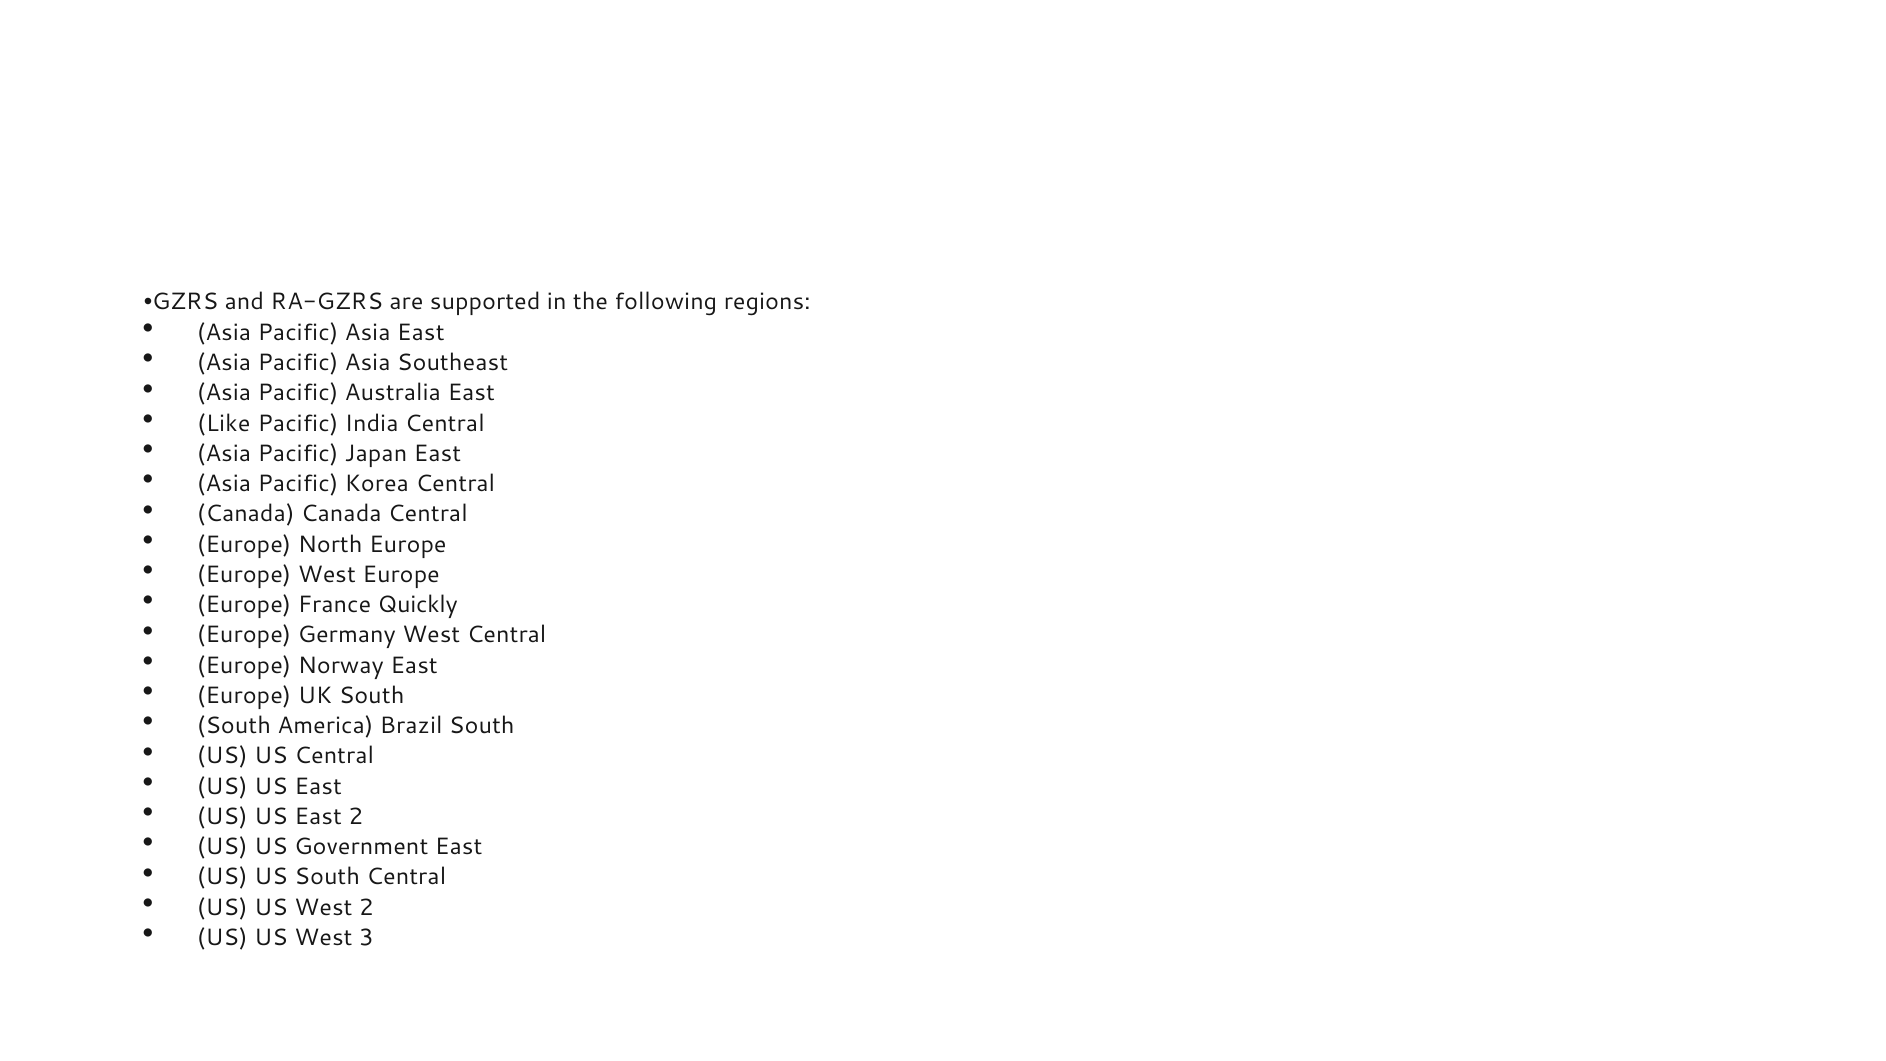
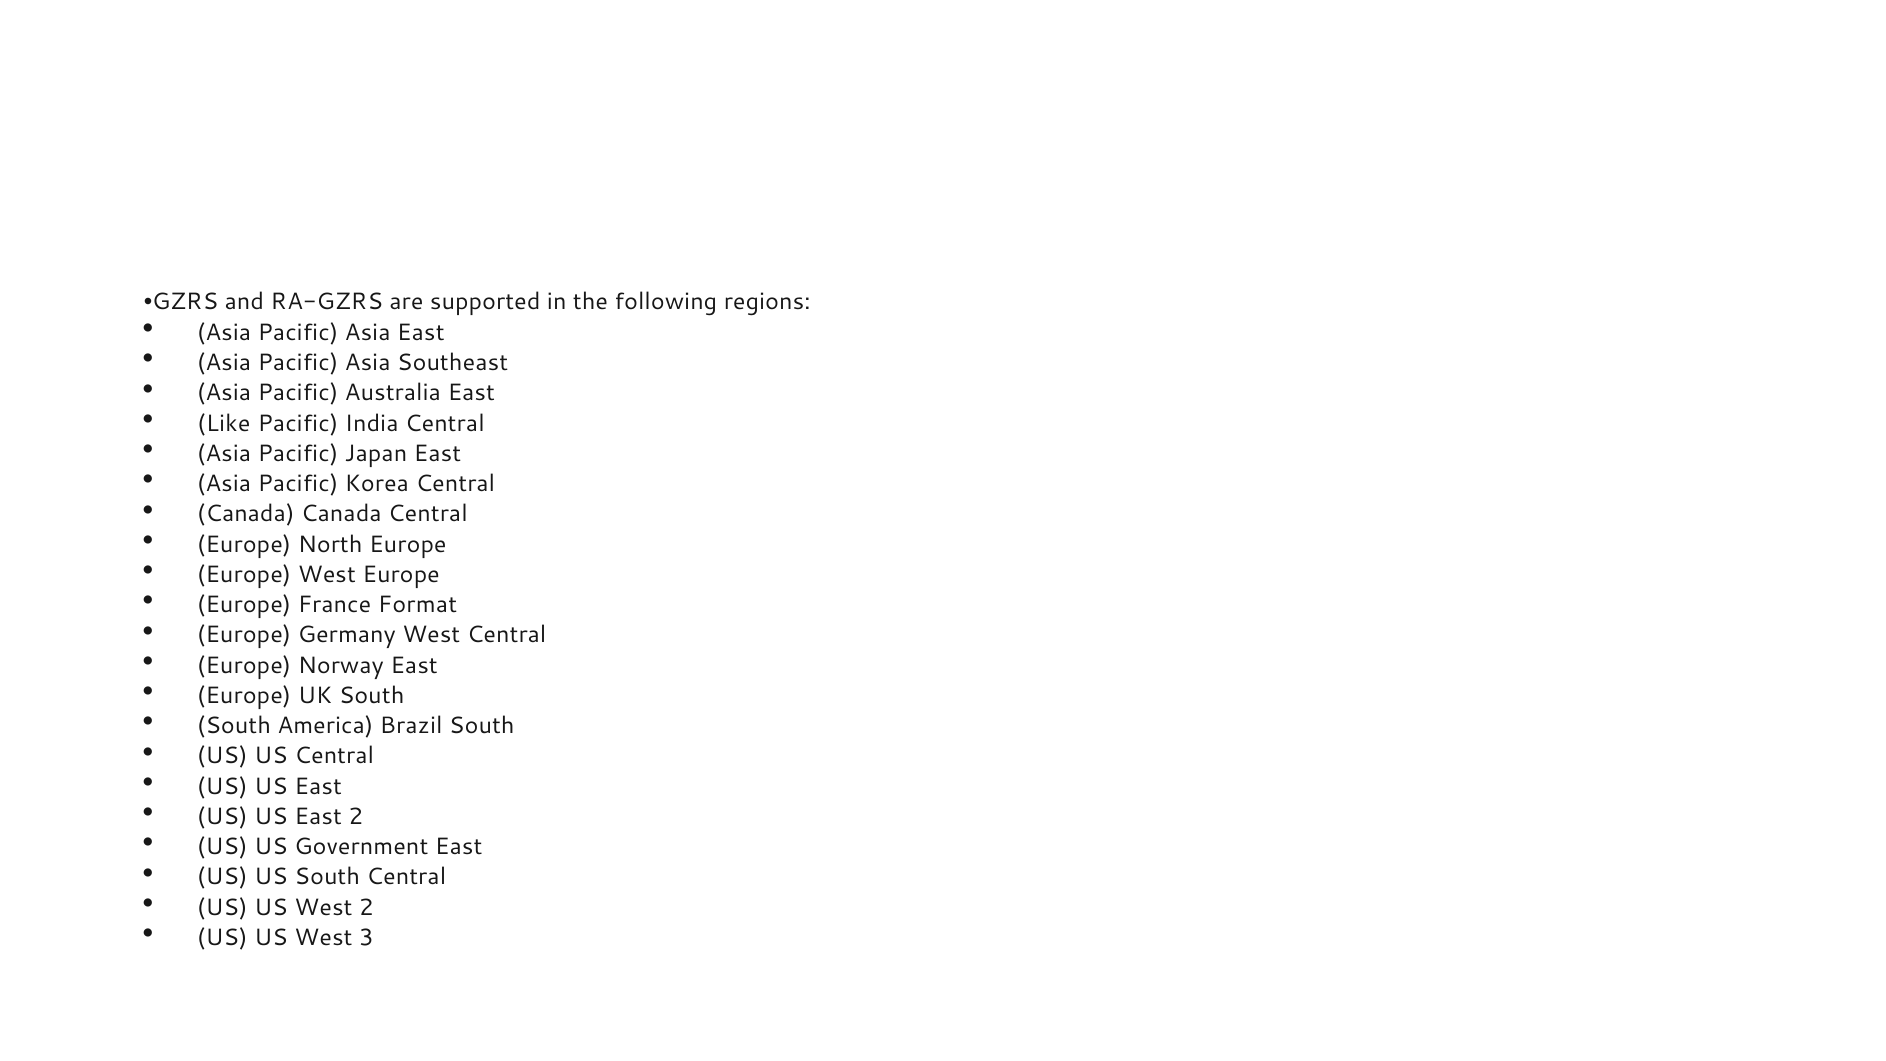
Quickly: Quickly -> Format (418, 605)
